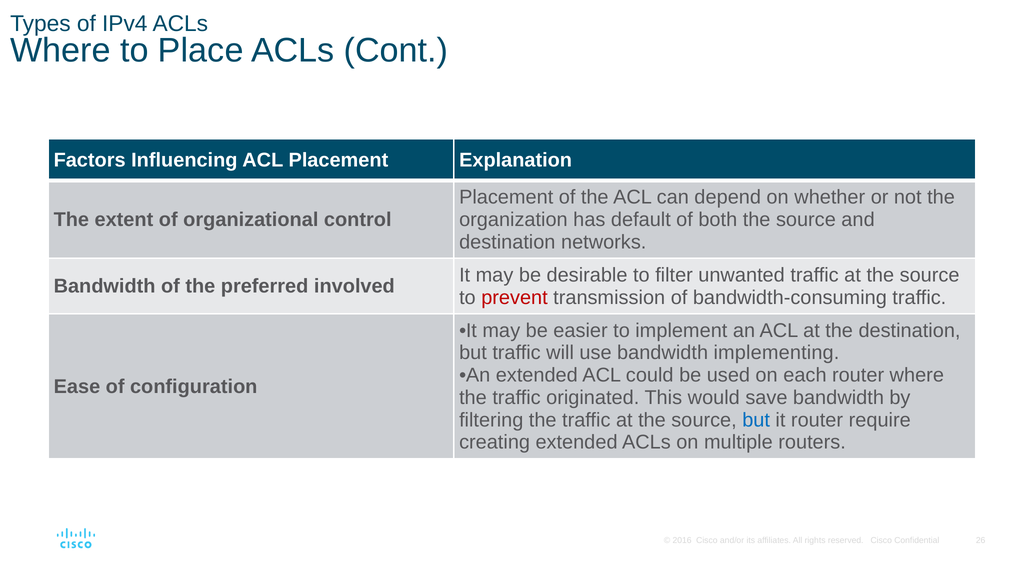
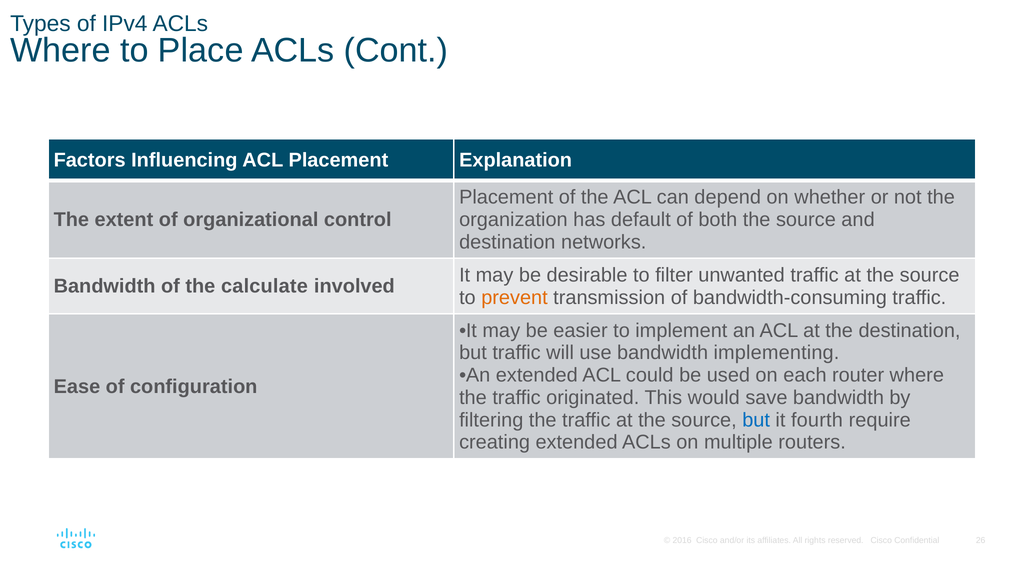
preferred: preferred -> calculate (264, 286)
prevent colour: red -> orange (514, 297)
it router: router -> fourth (817, 420)
